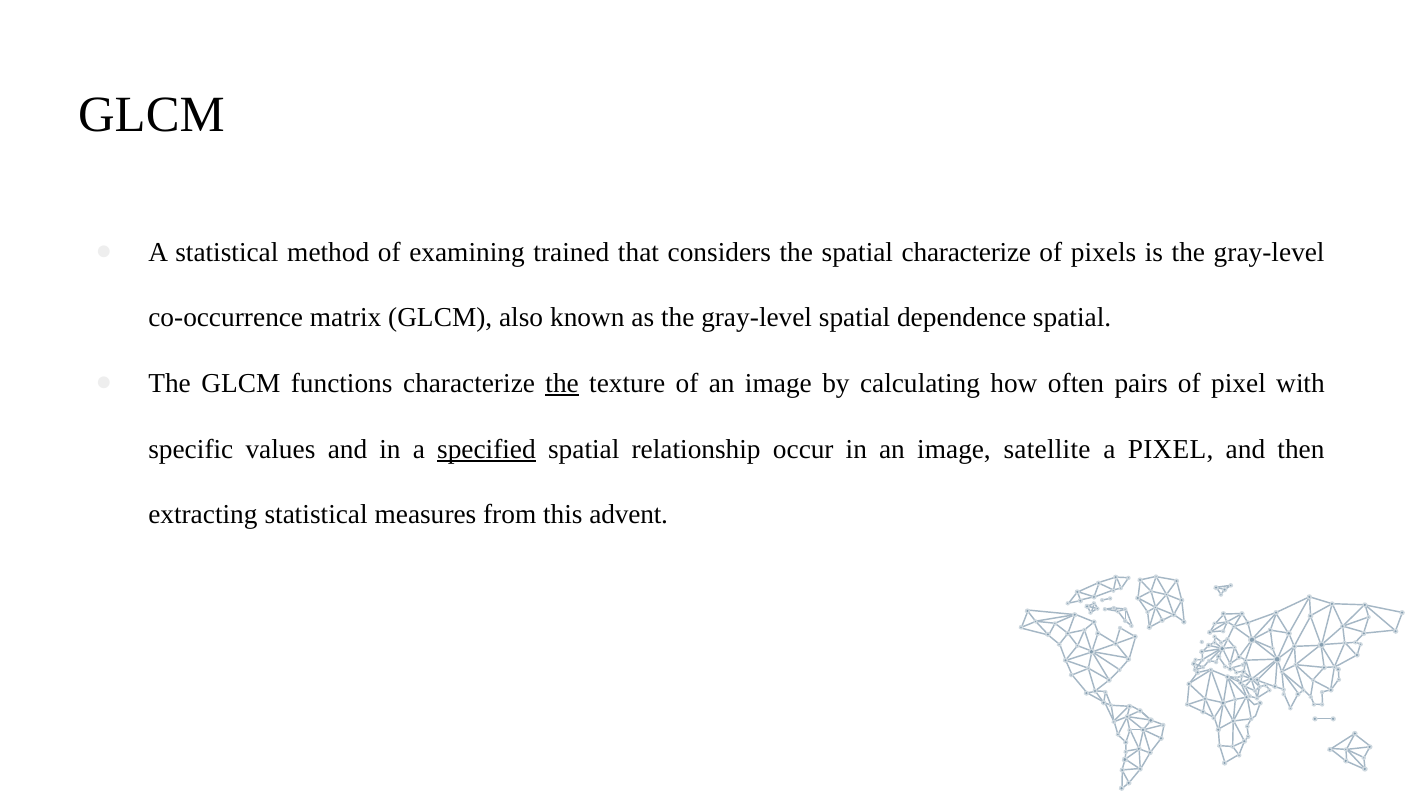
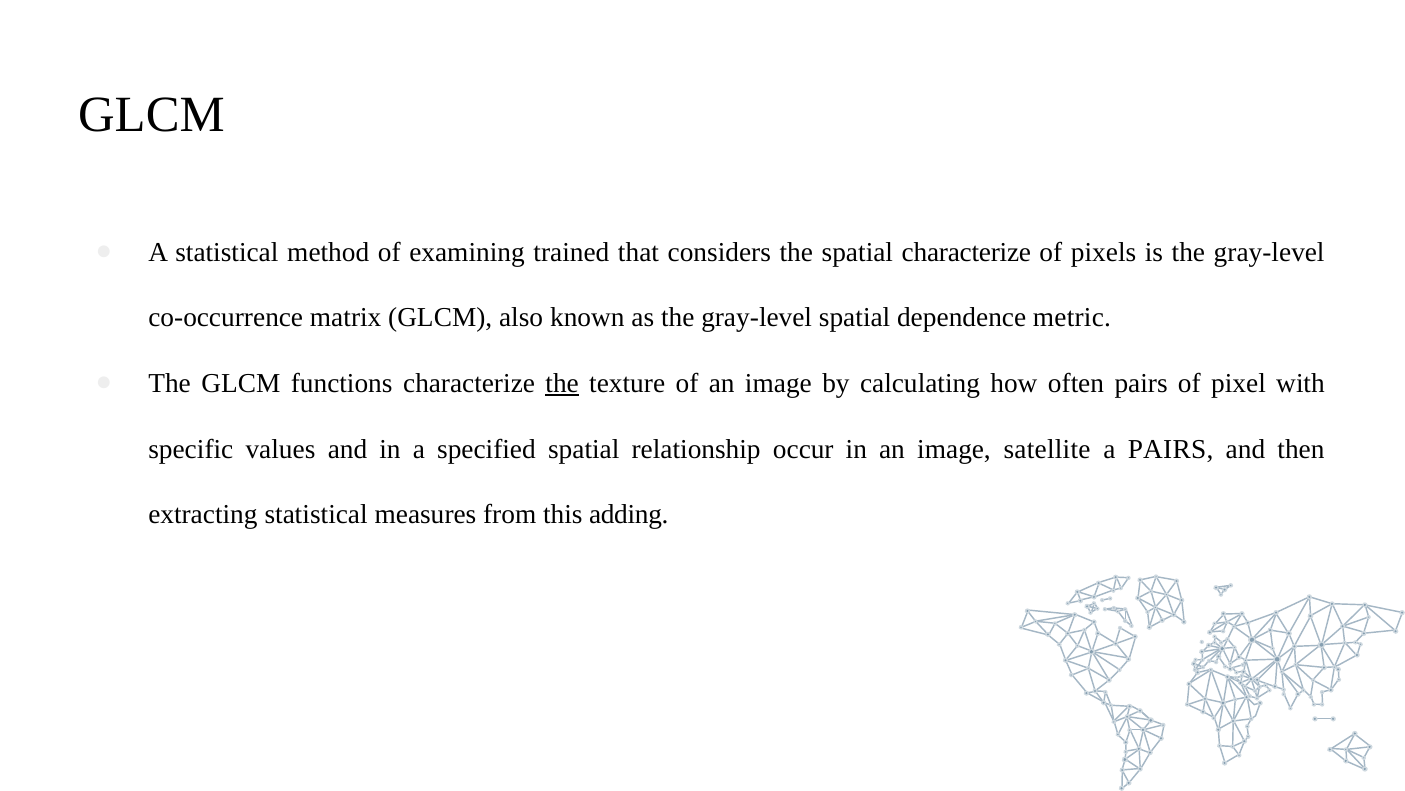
dependence spatial: spatial -> metric (1072, 317)
specified underline: present -> none (486, 449)
a PIXEL: PIXEL -> PAIRS (1171, 449)
advent: advent -> adding (629, 514)
